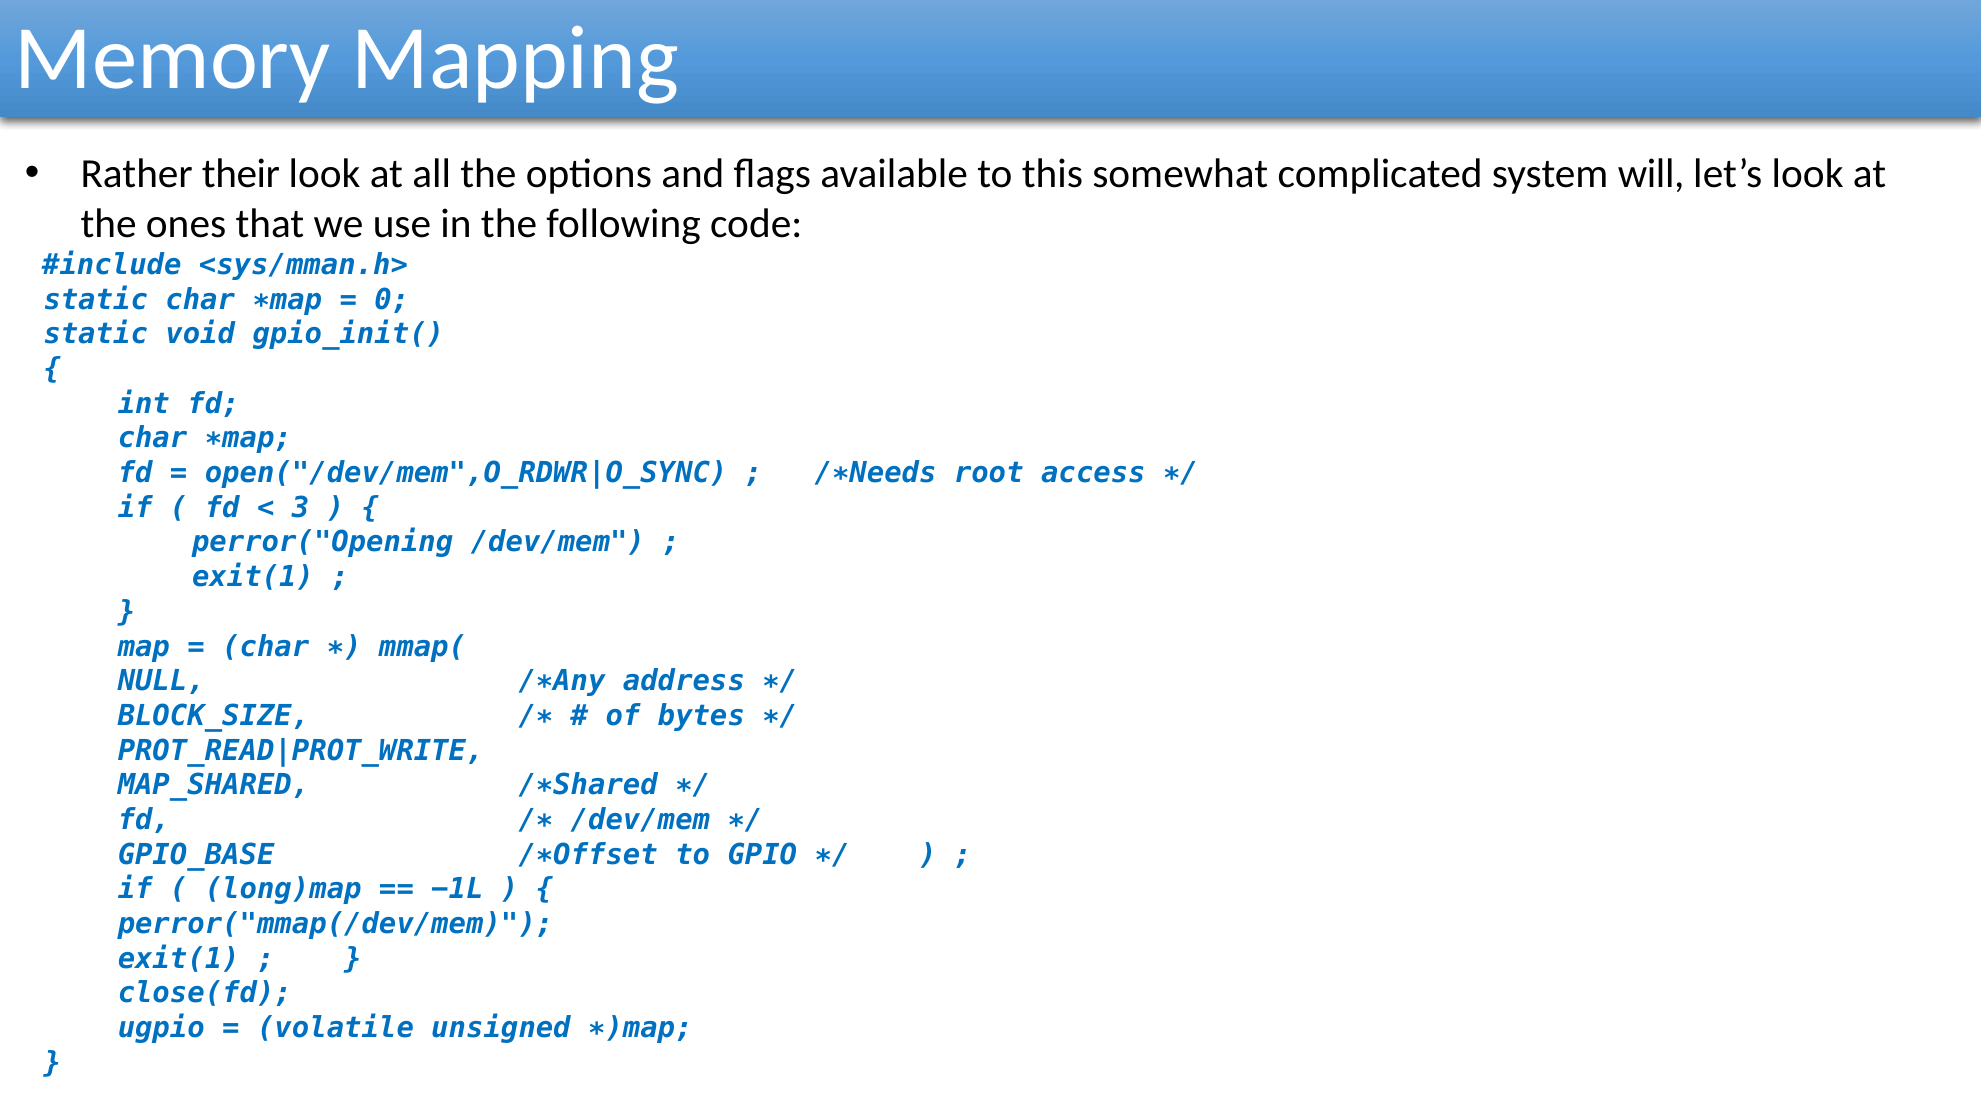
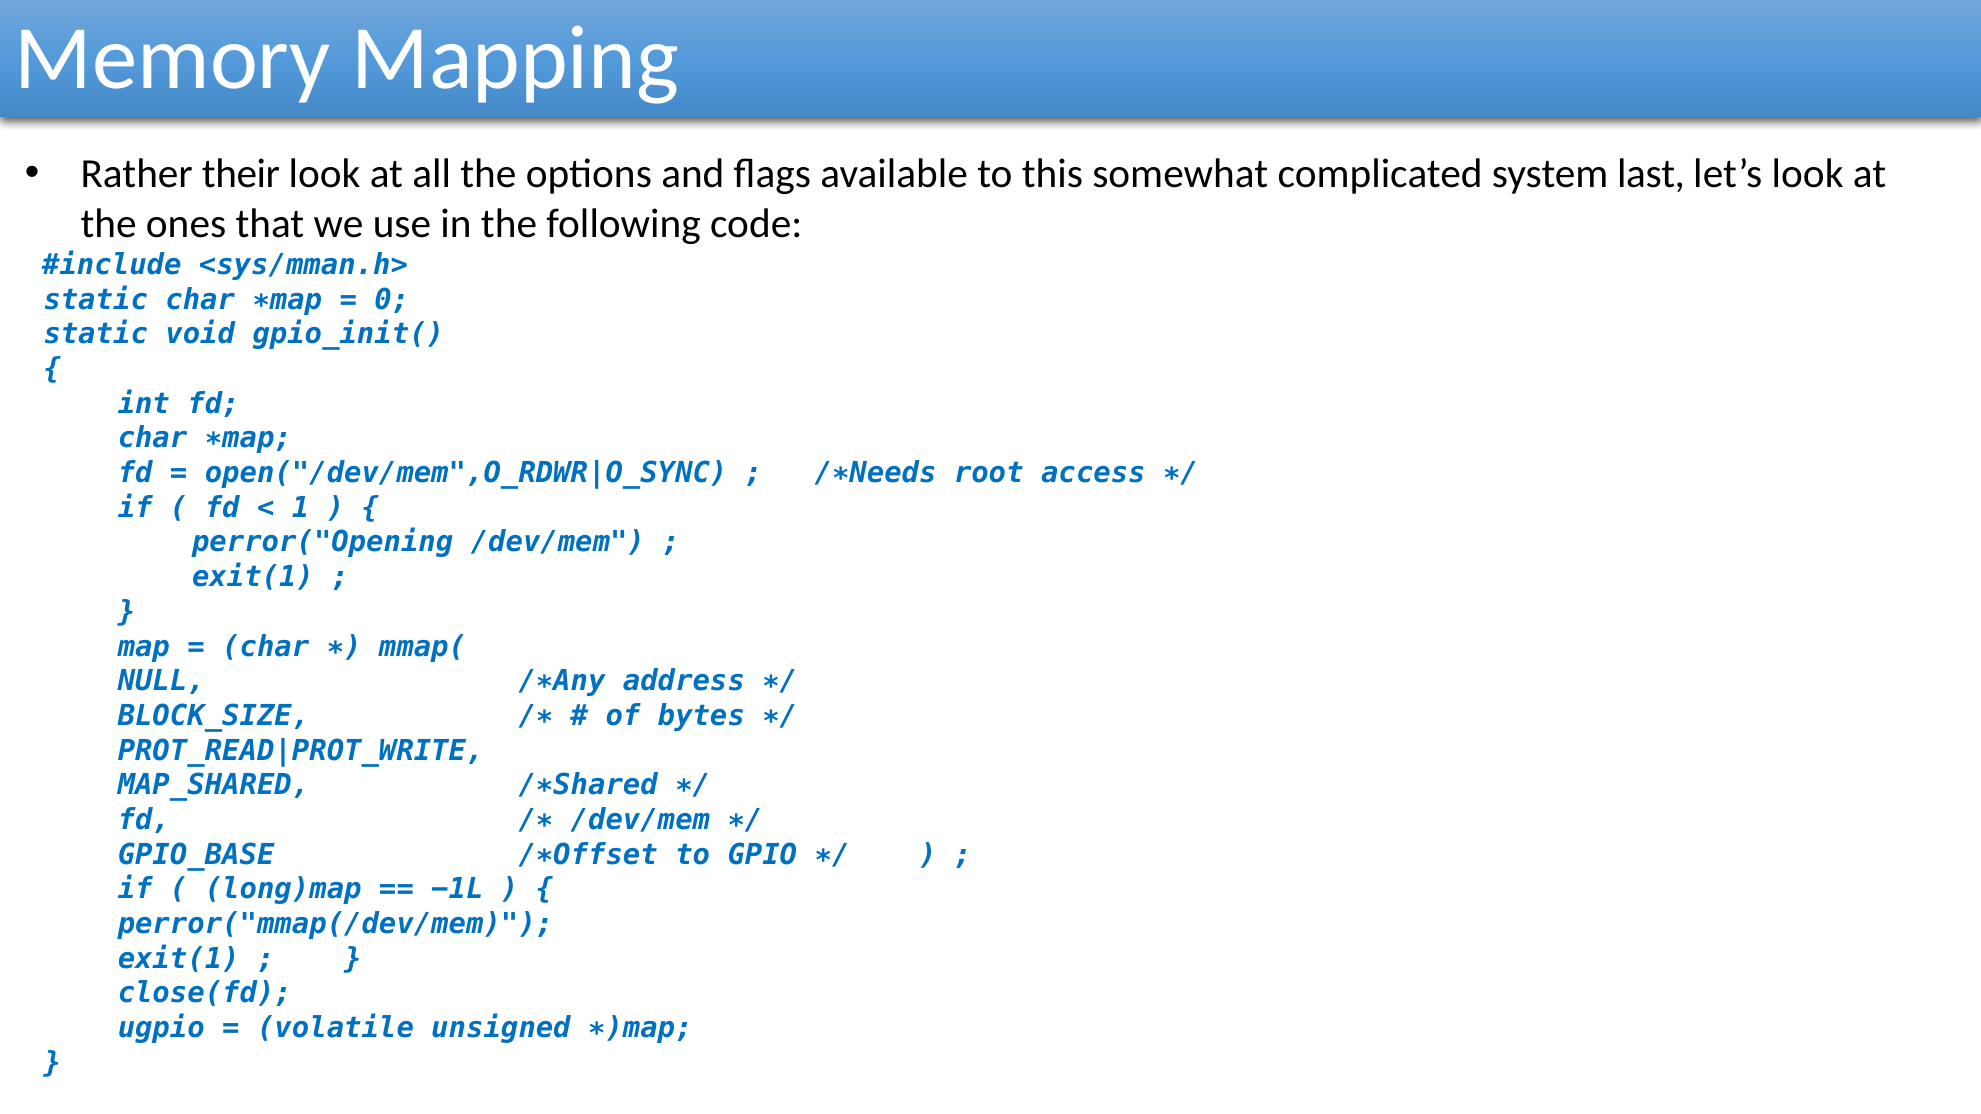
will: will -> last (1651, 174)
3: 3 -> 1 (301, 508)
